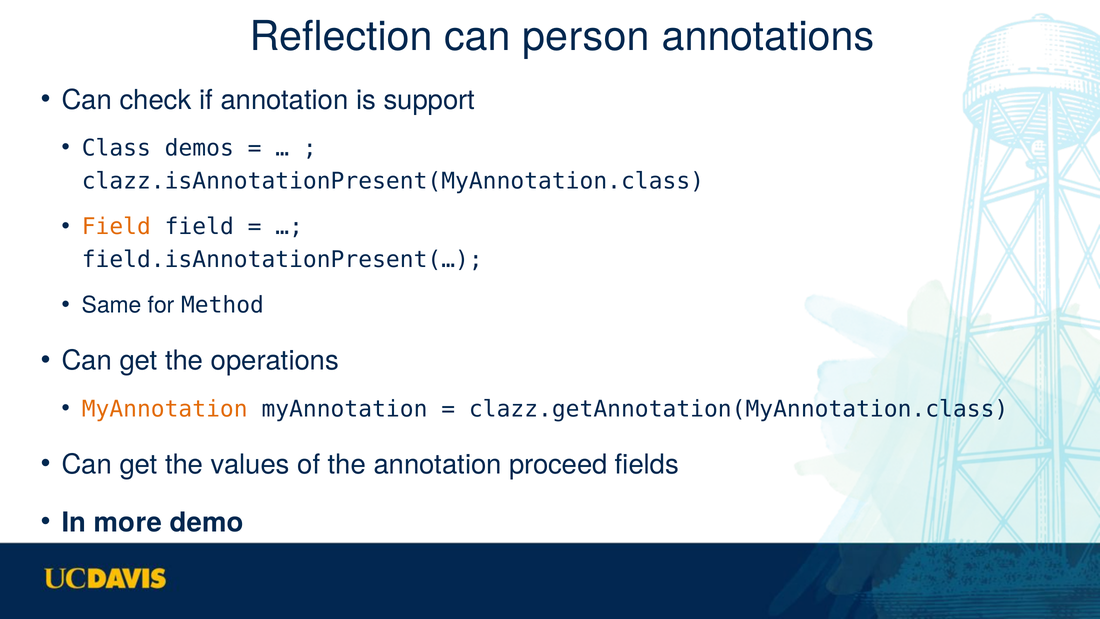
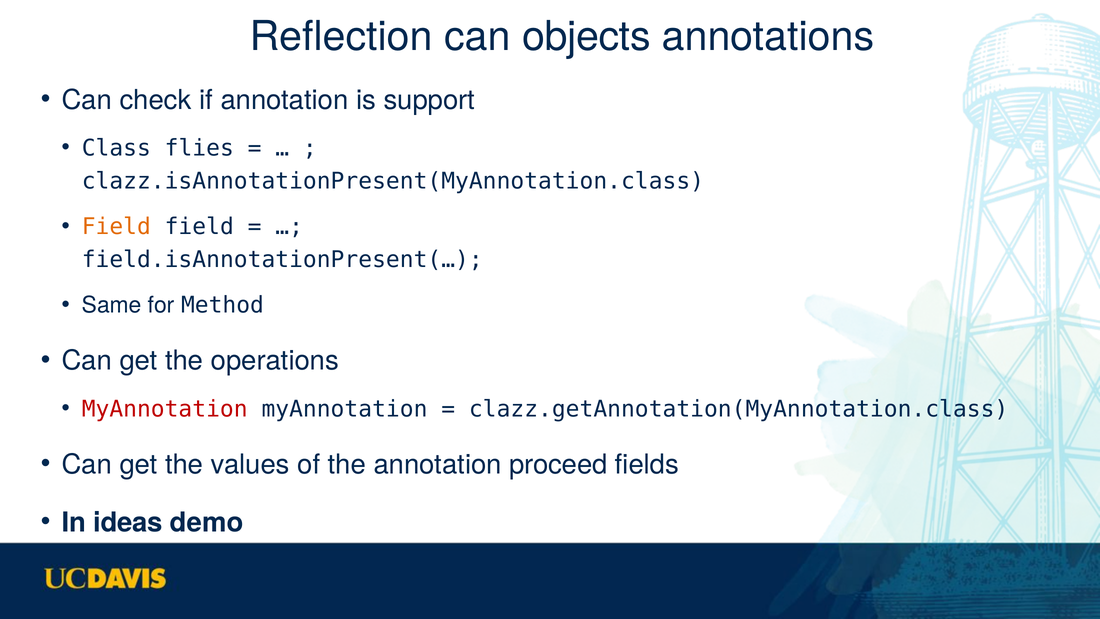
person: person -> objects (586, 37)
demos: demos -> flies (199, 148)
MyAnnotation colour: orange -> red (165, 409)
more: more -> ideas (128, 522)
